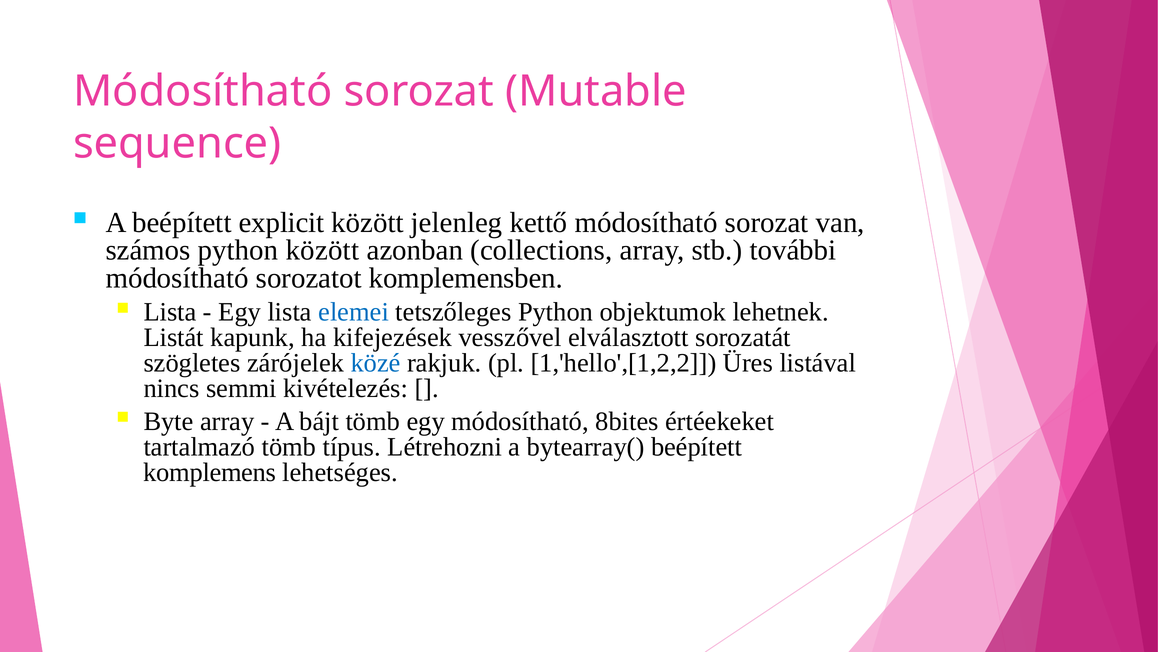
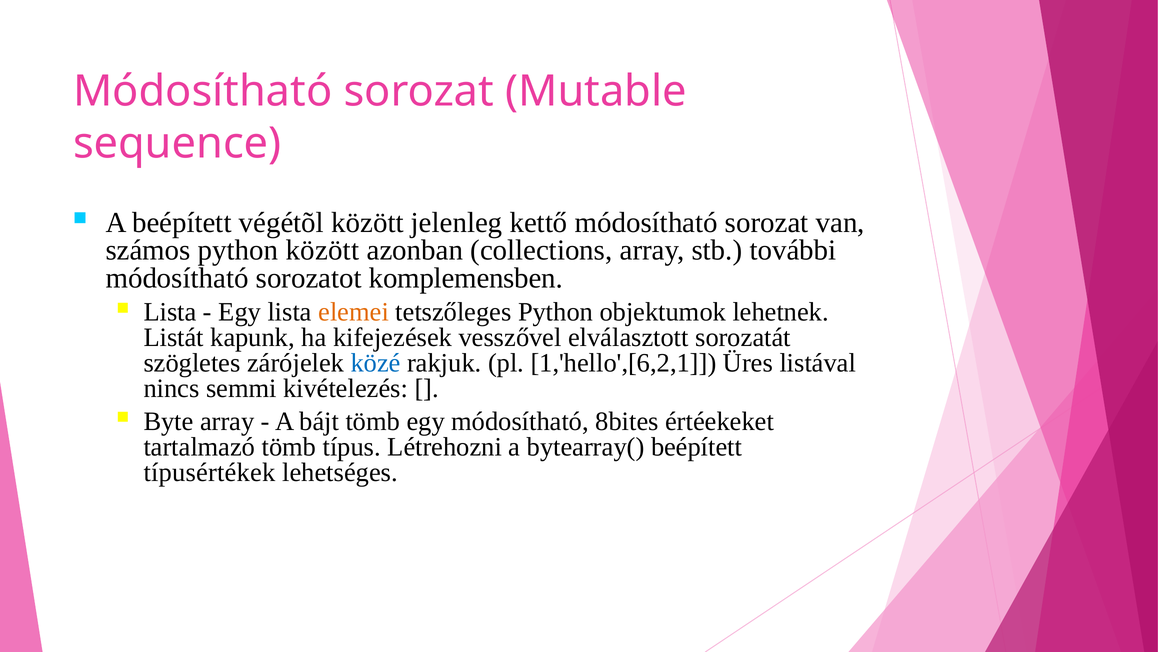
explicit: explicit -> végétõl (281, 222)
elemei colour: blue -> orange (354, 312)
1,'hello',[1,2,2: 1,'hello',[1,2,2 -> 1,'hello',[6,2,1 (623, 363)
komplemens: komplemens -> típusértékek (210, 472)
